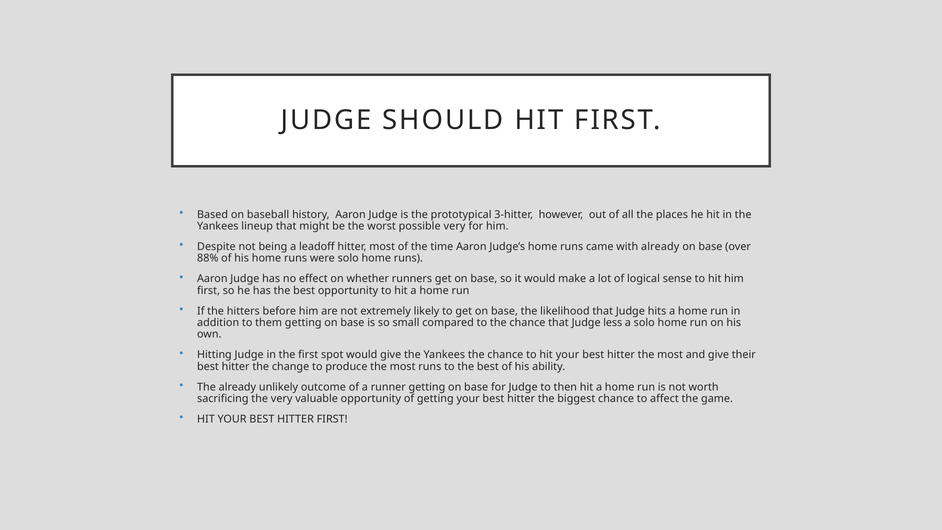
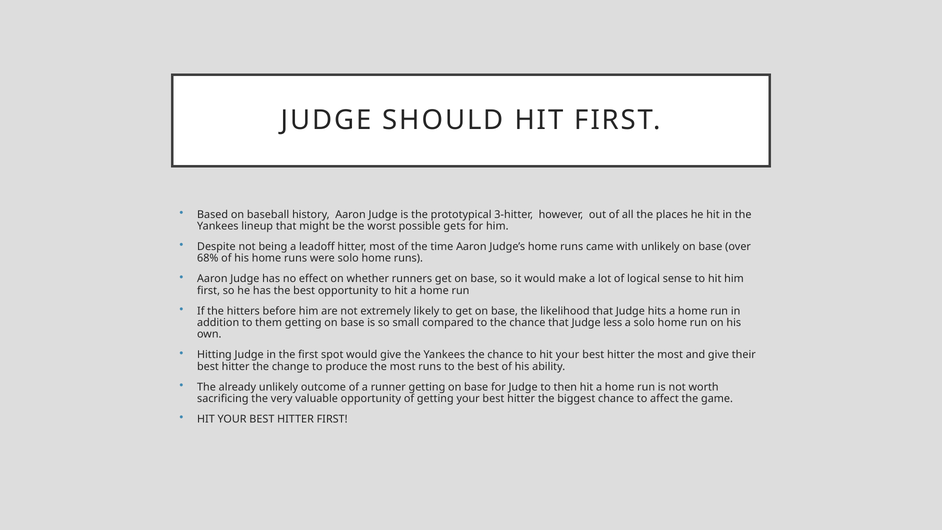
possible very: very -> gets (455, 226)
with already: already -> unlikely (660, 247)
88%: 88% -> 68% (208, 258)
